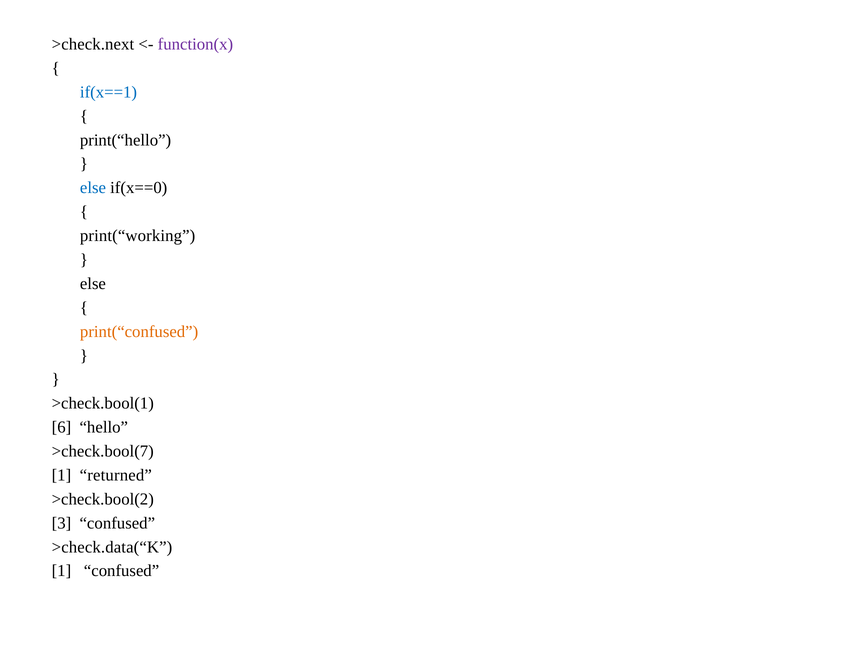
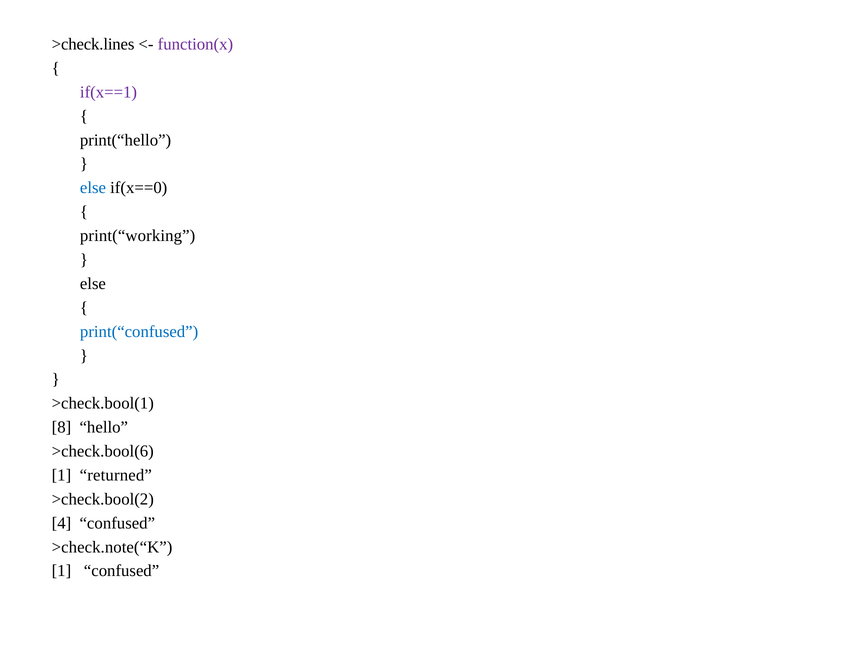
>check.next: >check.next -> >check.lines (93, 44)
if(x==1 colour: blue -> purple (109, 92)
print(“confused colour: orange -> blue (139, 332)
6: 6 -> 8 (61, 428)
>check.bool(7: >check.bool(7 -> >check.bool(6 (103, 452)
3: 3 -> 4 (61, 523)
>check.data(“K: >check.data(“K -> >check.note(“K (112, 547)
